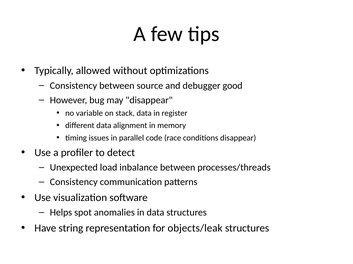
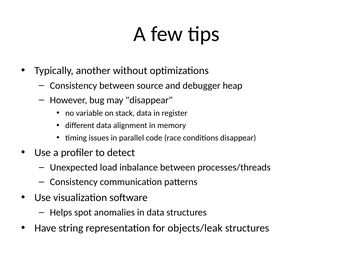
allowed: allowed -> another (93, 71)
good: good -> heap (233, 86)
